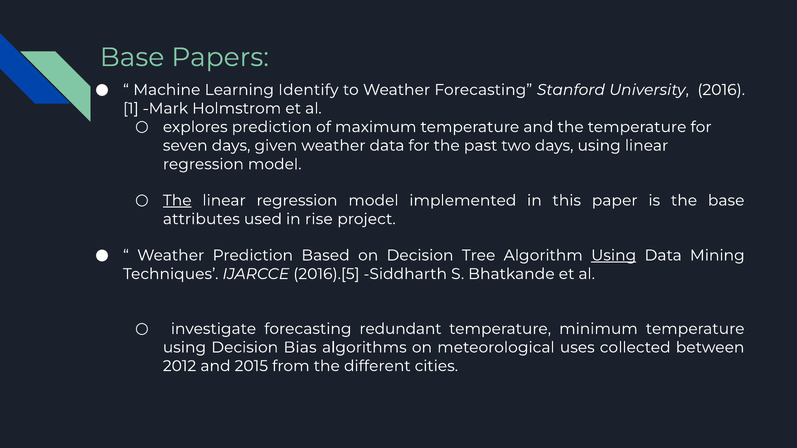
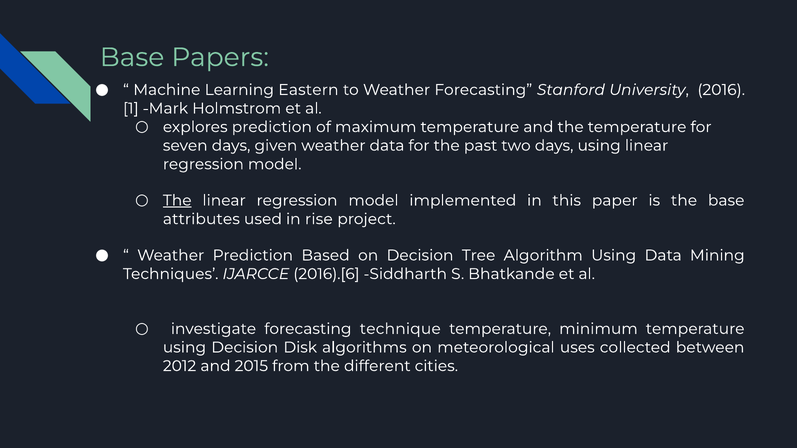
Identify: Identify -> Eastern (308, 90)
Using underline: present -> none (614, 256)
2016).[5: 2016).[5 -> 2016).[6 (326, 274)
redundant: redundant -> technique (400, 329)
Bias: Bias -> Disk (300, 348)
